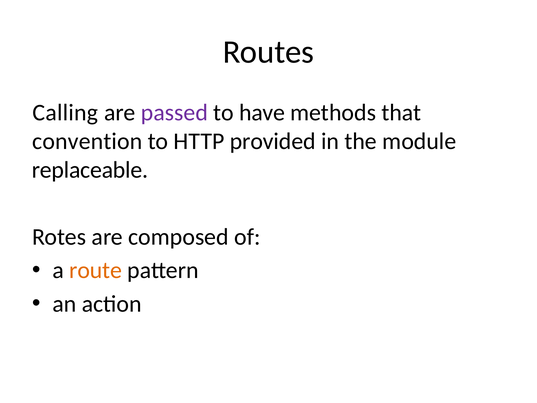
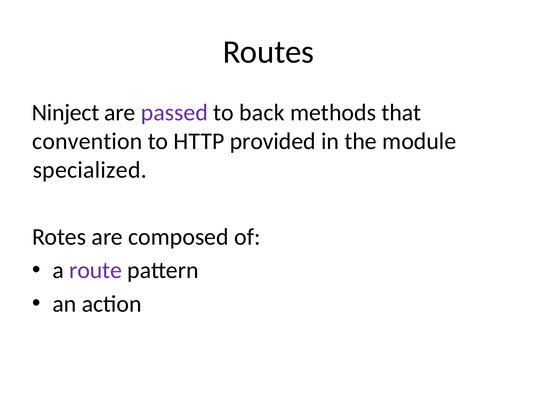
Calling: Calling -> Ninject (66, 113)
have: have -> back (262, 113)
replaceable: replaceable -> specialized (90, 170)
route colour: orange -> purple (96, 270)
